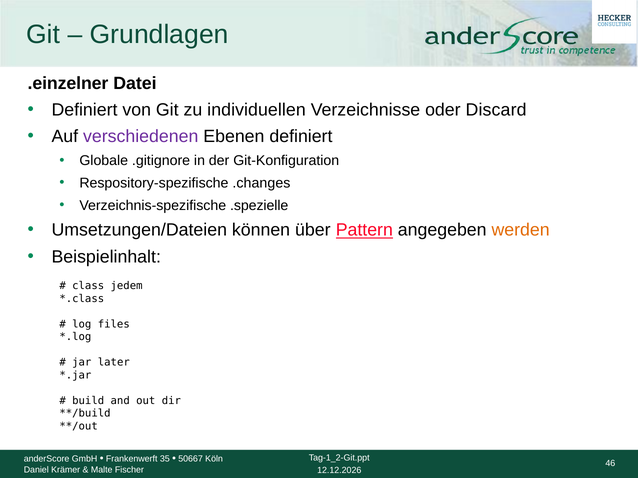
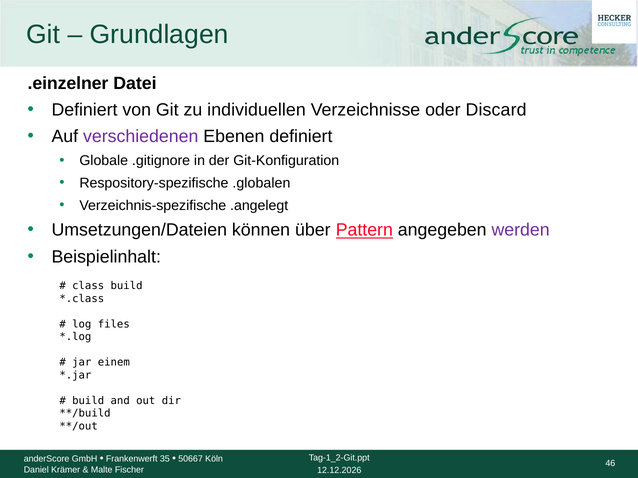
.changes: .changes -> .globalen (261, 183)
.spezielle: .spezielle -> .angelegt (259, 206)
werden colour: orange -> purple (521, 230)
class jedem: jedem -> build (127, 286)
later: later -> einem (114, 363)
